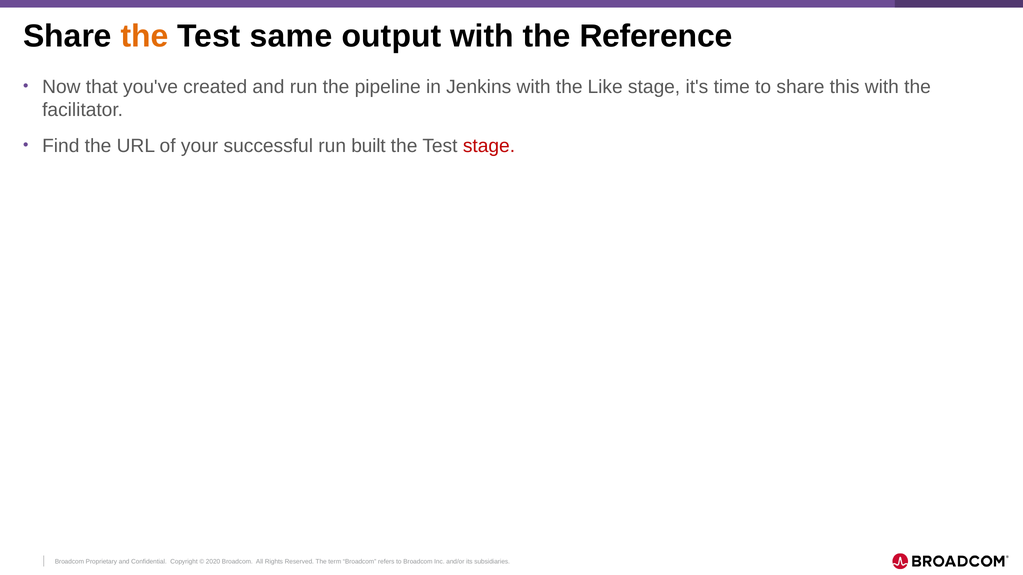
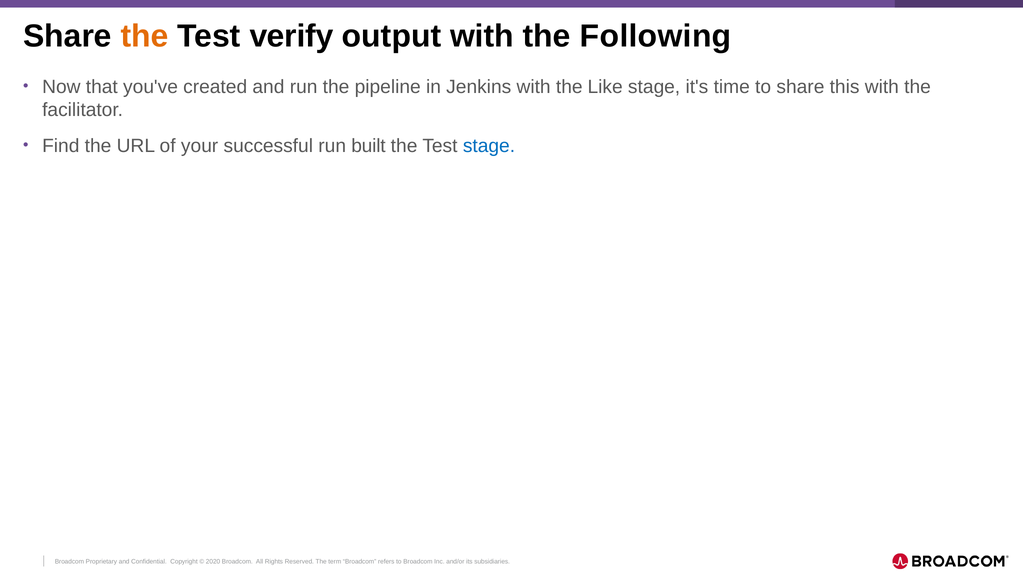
same: same -> verify (291, 36)
Reference: Reference -> Following (656, 36)
stage colour: red -> blue (489, 146)
